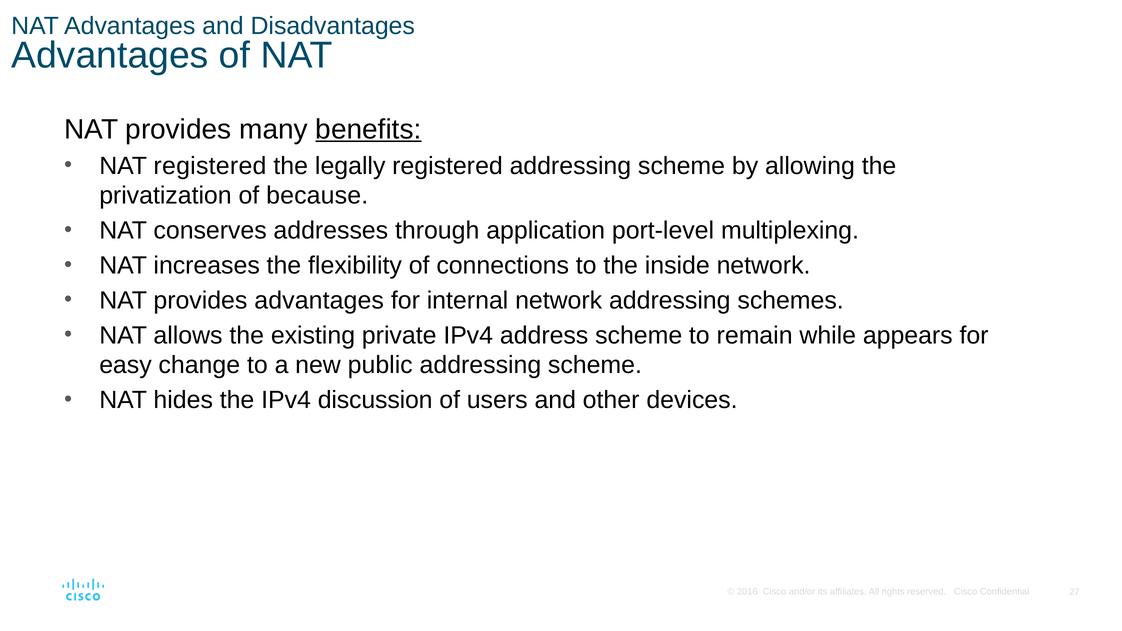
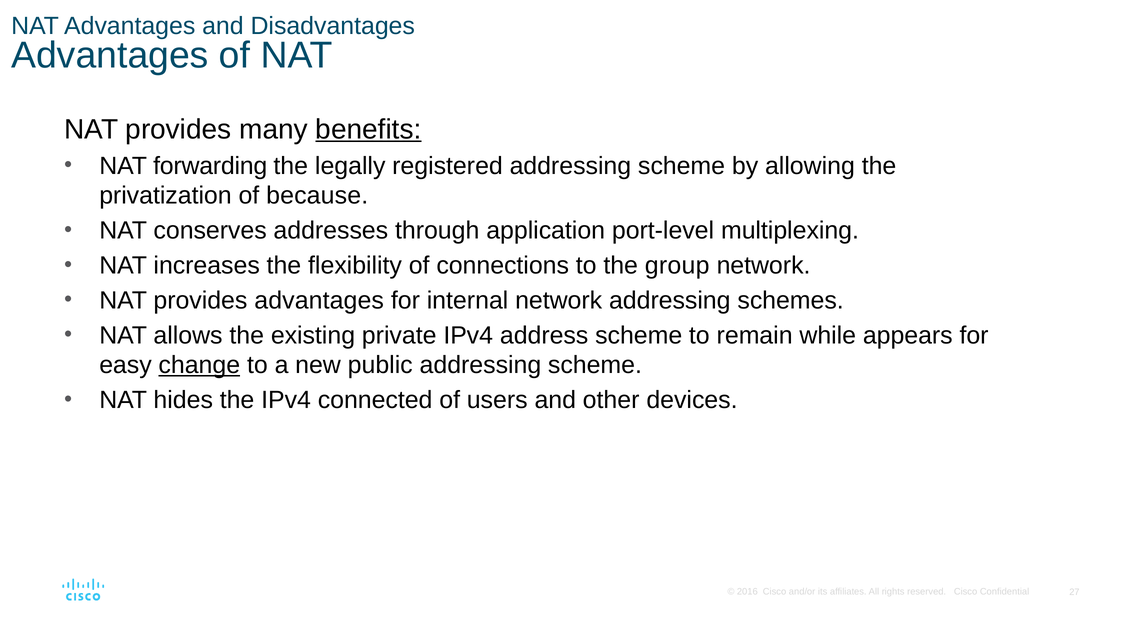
NAT registered: registered -> forwarding (210, 166)
inside: inside -> group (677, 266)
change underline: none -> present (199, 365)
discussion: discussion -> connected (375, 400)
